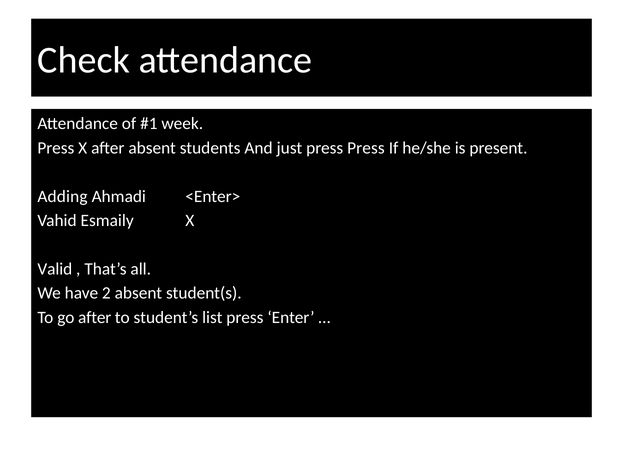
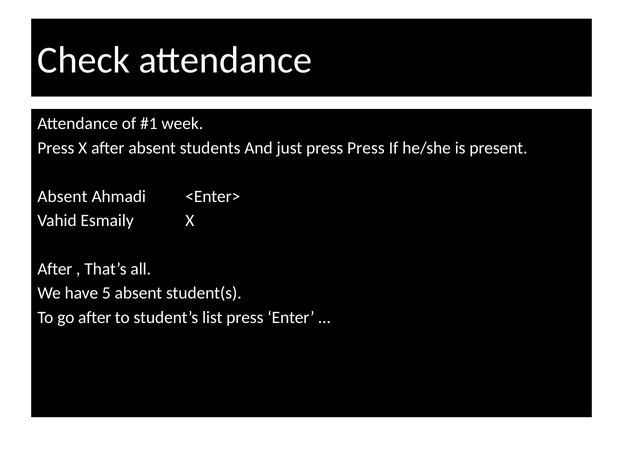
Adding: Adding -> Absent (62, 196)
Valid: Valid -> After (55, 269)
2: 2 -> 5 (106, 293)
